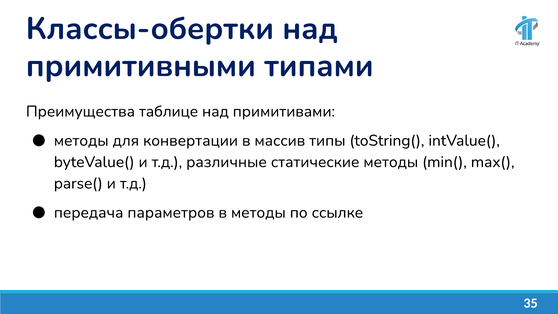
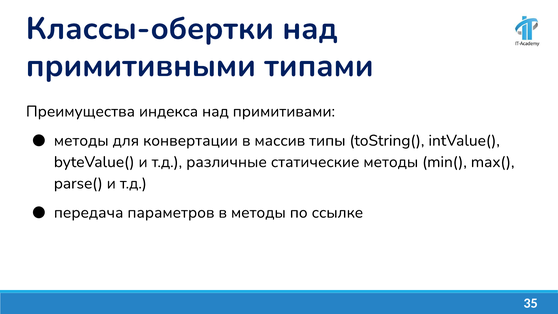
таблице: таблице -> индекса (169, 111)
